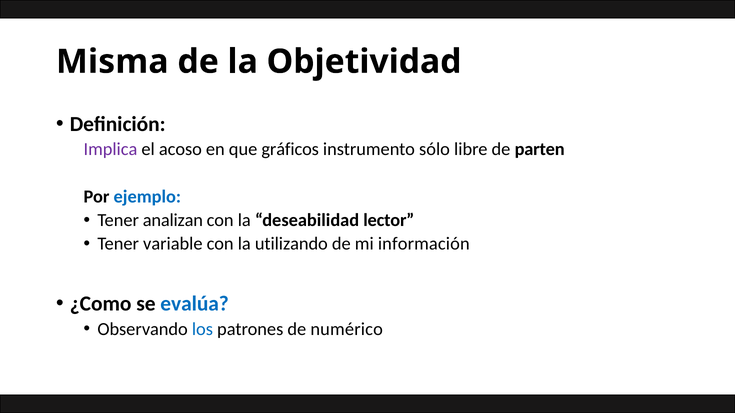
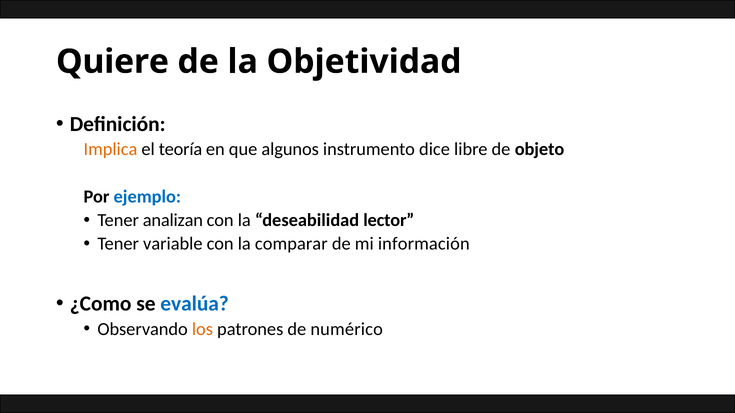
Misma: Misma -> Quiere (112, 62)
Implica colour: purple -> orange (110, 150)
acoso: acoso -> teoría (180, 150)
gráficos: gráficos -> algunos (290, 150)
sólo: sólo -> dice (435, 150)
parten: parten -> objeto (540, 150)
utilizando: utilizando -> comparar (291, 244)
los colour: blue -> orange (202, 329)
